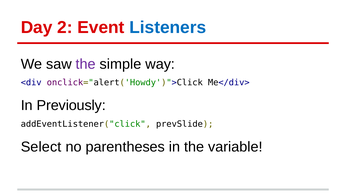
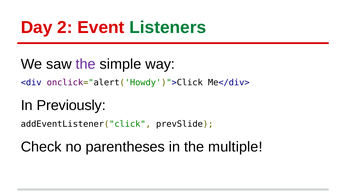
Listeners colour: blue -> green (168, 28)
Select: Select -> Check (41, 147)
variable: variable -> multiple (235, 147)
